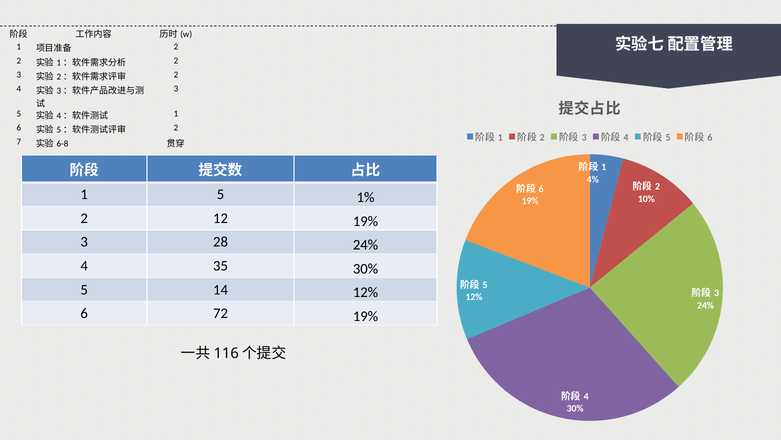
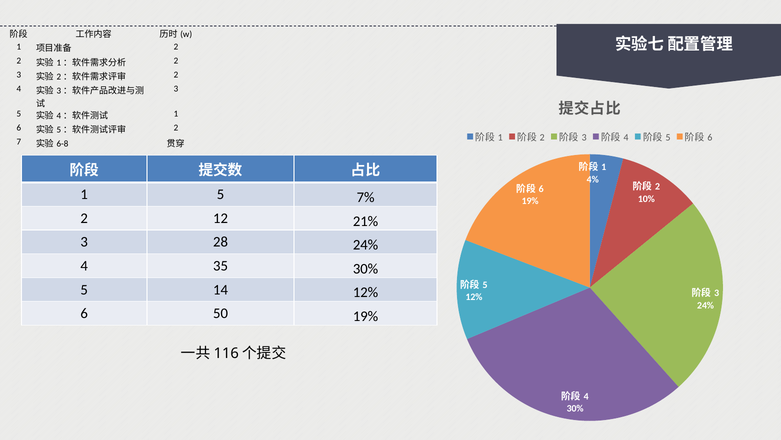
1%: 1% -> 7% (366, 197)
12 19%: 19% -> 21% (366, 221)
72: 72 -> 50 (221, 313)
